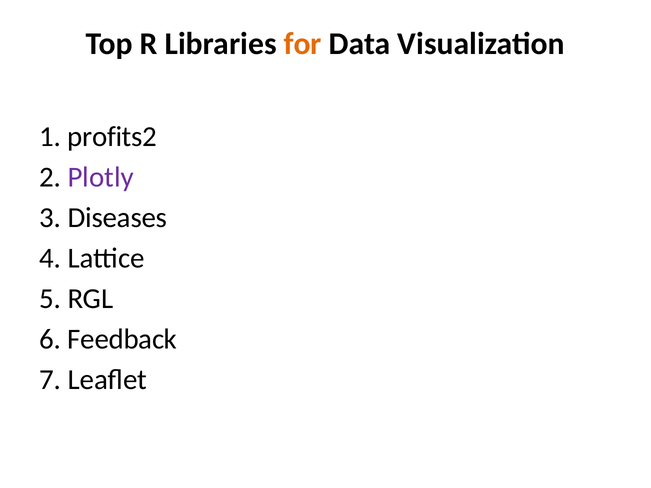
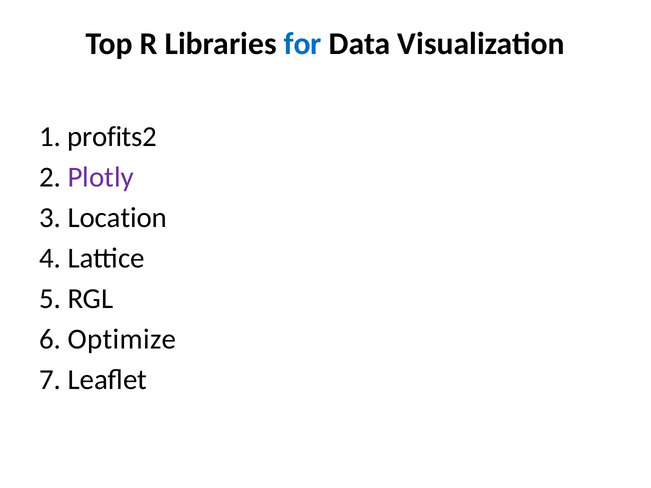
for colour: orange -> blue (303, 44)
Diseases: Diseases -> Location (117, 218)
Feedback: Feedback -> Optimize (122, 339)
